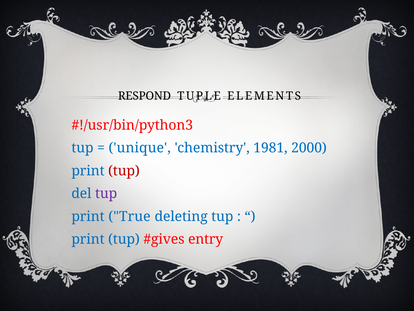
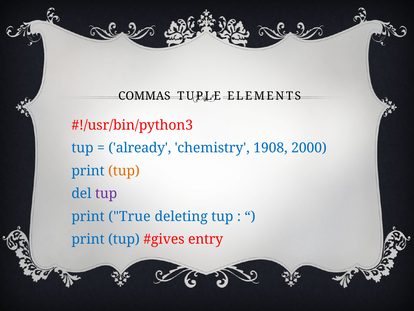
RESPOND: RESPOND -> COMMAS (144, 96)
unique: unique -> already (140, 148)
1981: 1981 -> 1908 (270, 148)
tup colour: red -> orange (124, 171)
